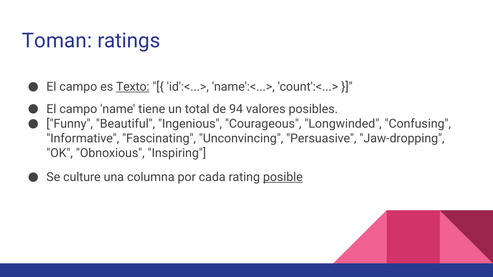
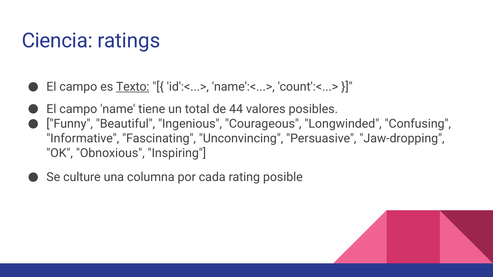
Toman: Toman -> Ciencia (57, 41)
94: 94 -> 44 (236, 109)
posible underline: present -> none (283, 177)
